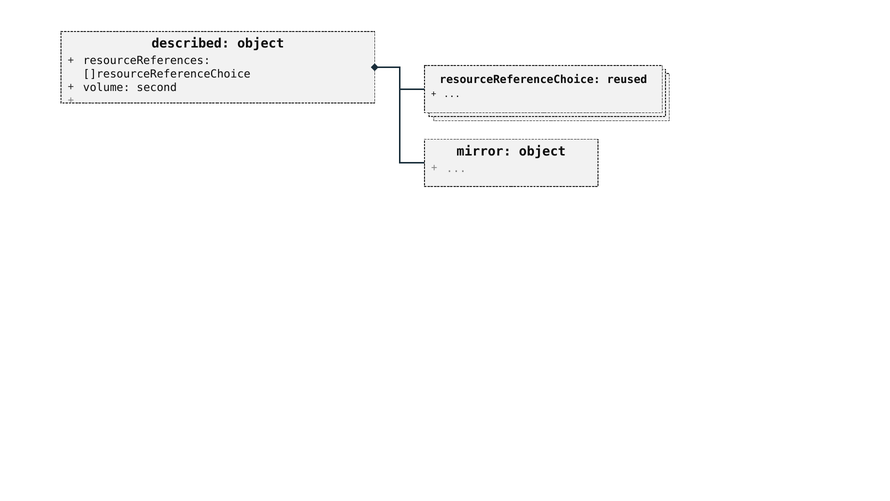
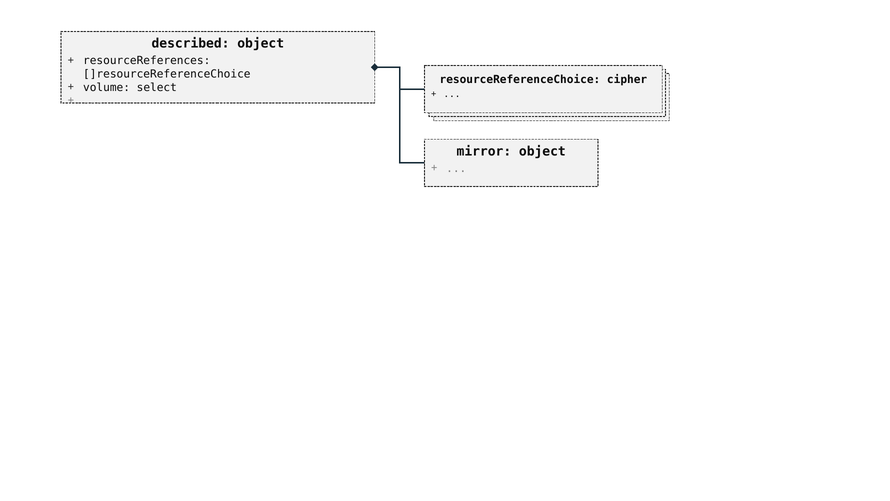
reused: reused -> cipher (627, 79)
second: second -> select (157, 87)
